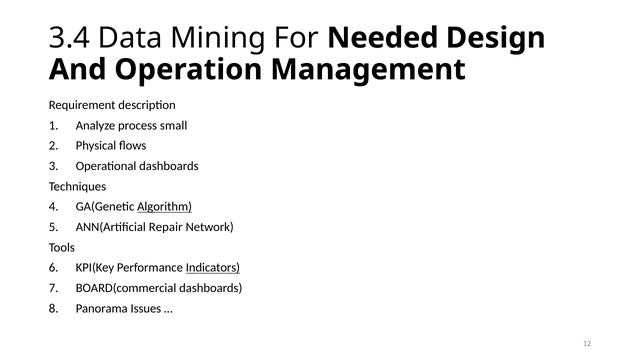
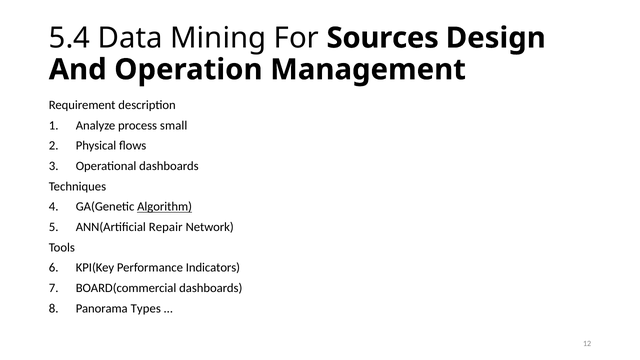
3.4: 3.4 -> 5.4 (69, 38)
Needed: Needed -> Sources (383, 38)
Indicators underline: present -> none (213, 268)
Issues: Issues -> Types (146, 309)
